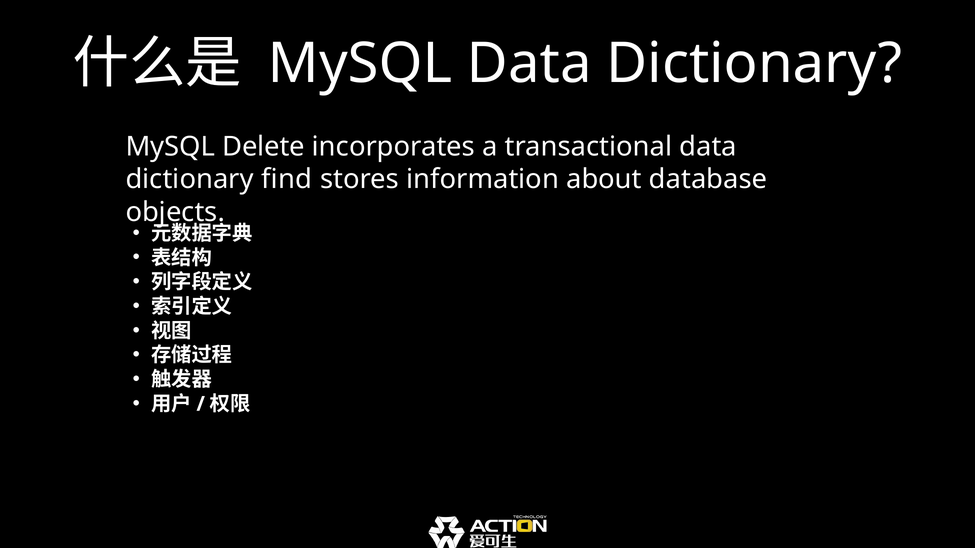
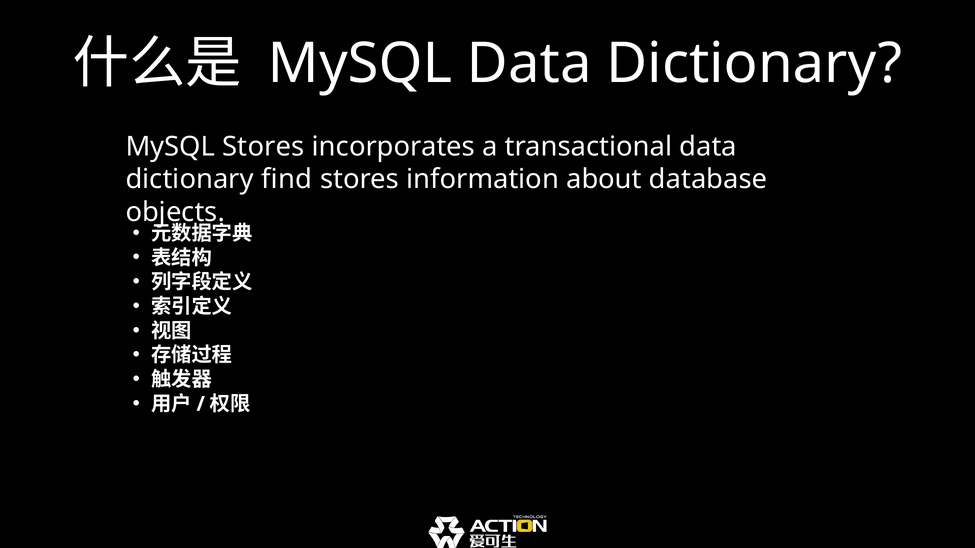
MySQL Delete: Delete -> Stores (263, 147)
